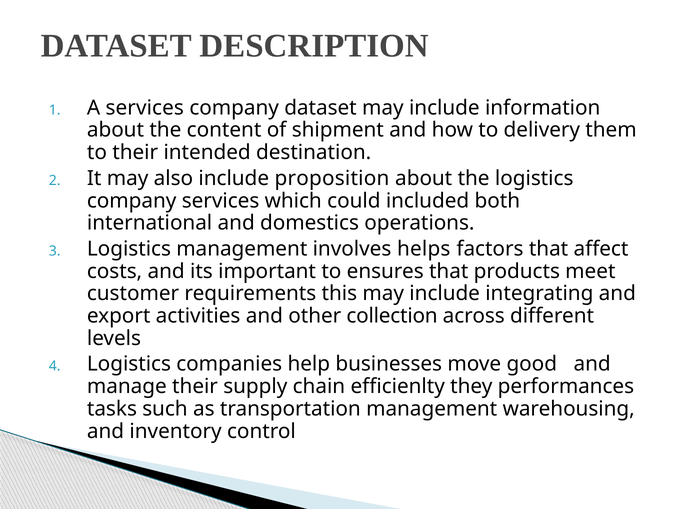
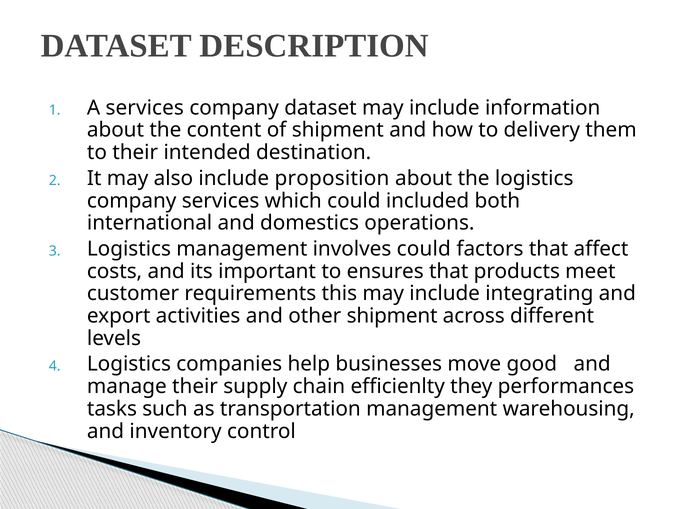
involves helps: helps -> could (424, 249)
other collection: collection -> shipment (392, 316)
